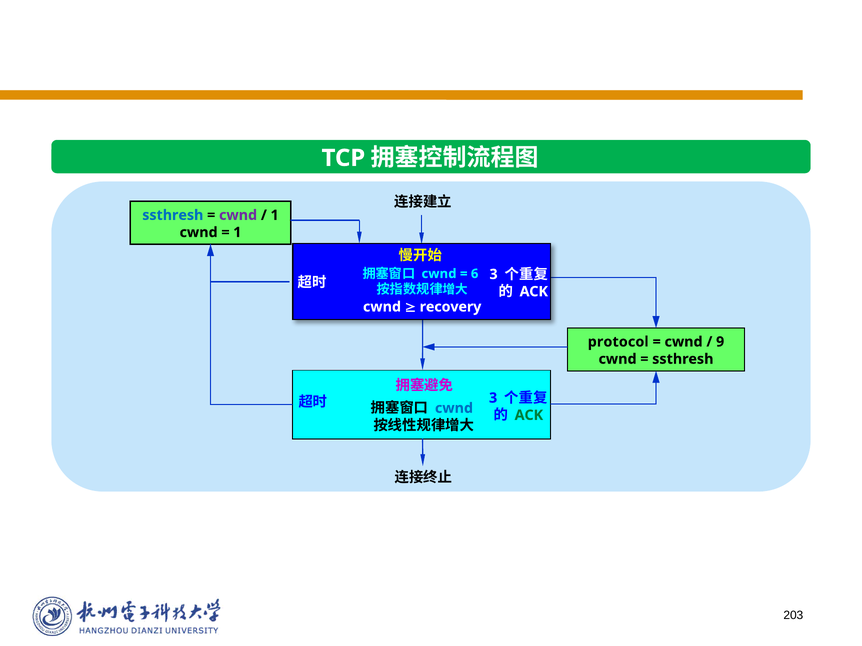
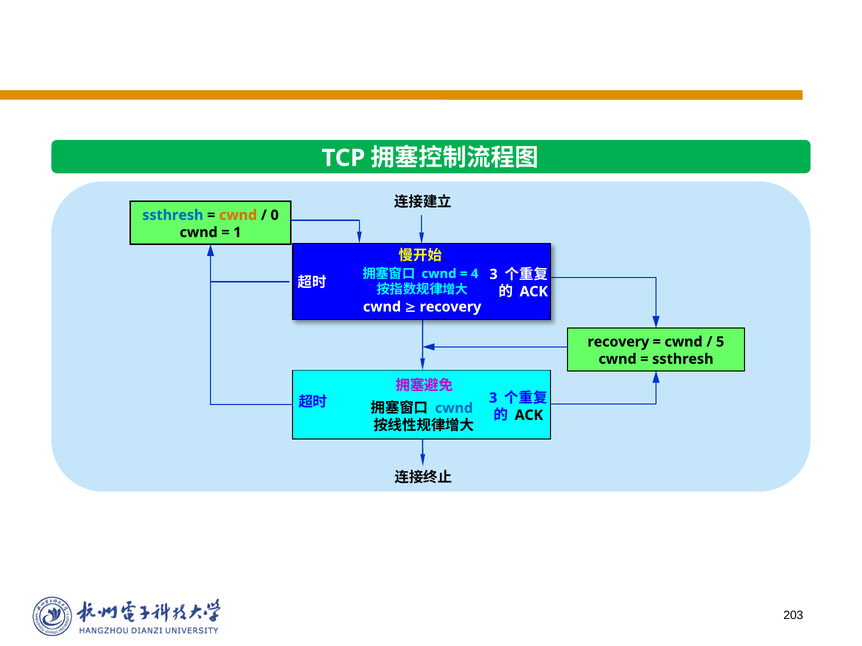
cwnd colour: purple -> orange (238, 215)
1: 1 -> 0 (275, 215)
6: 6 -> 4 (475, 274)
protocol: protocol -> recovery (618, 342)
9: 9 -> 5 (720, 342)
ACK colour: green -> black (529, 415)
